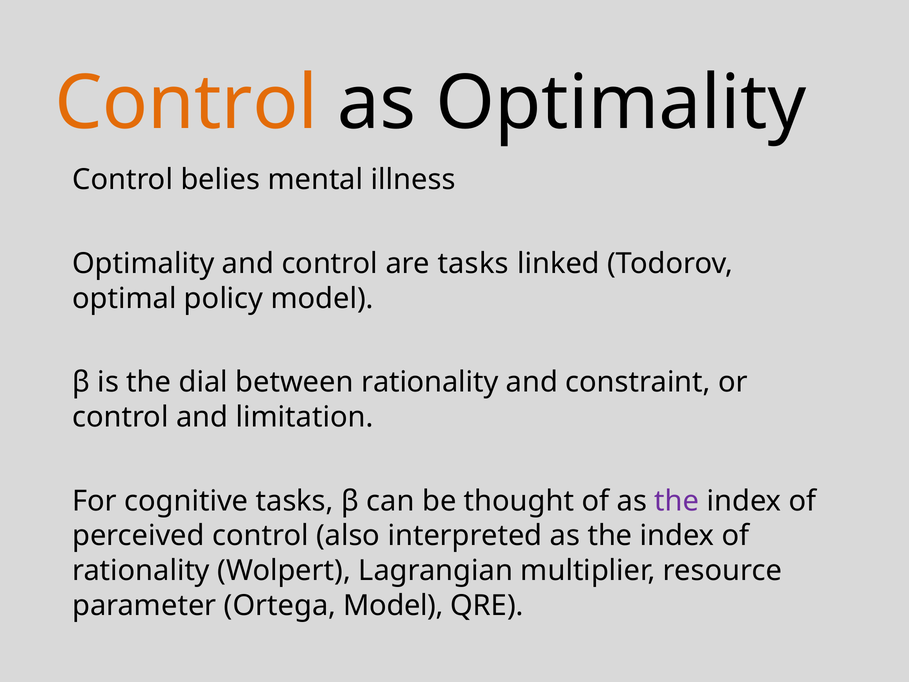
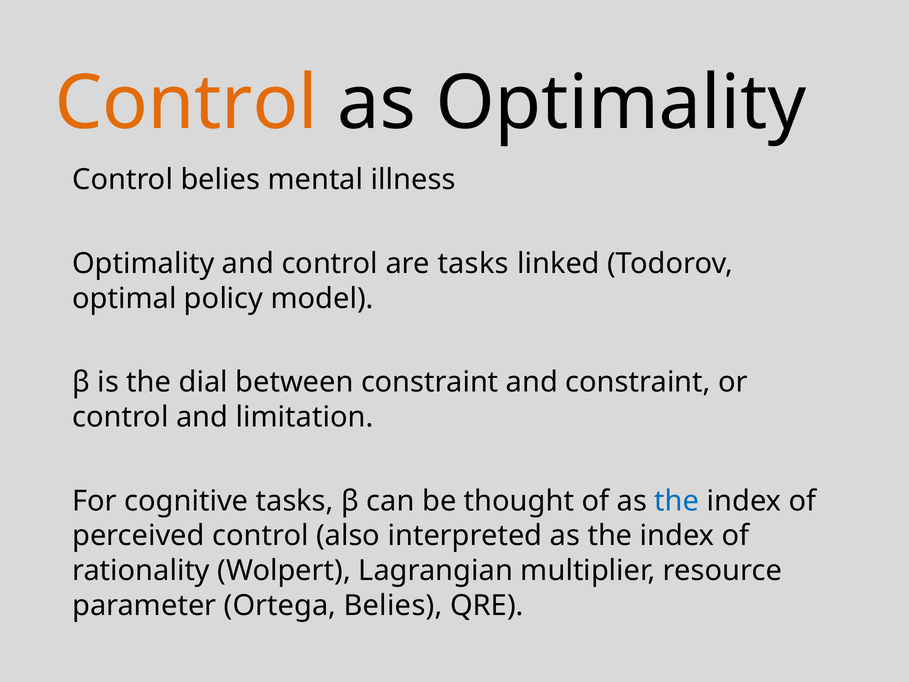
between rationality: rationality -> constraint (430, 382)
the colour: purple -> blue (677, 501)
Ortega Model: Model -> Belies (393, 605)
